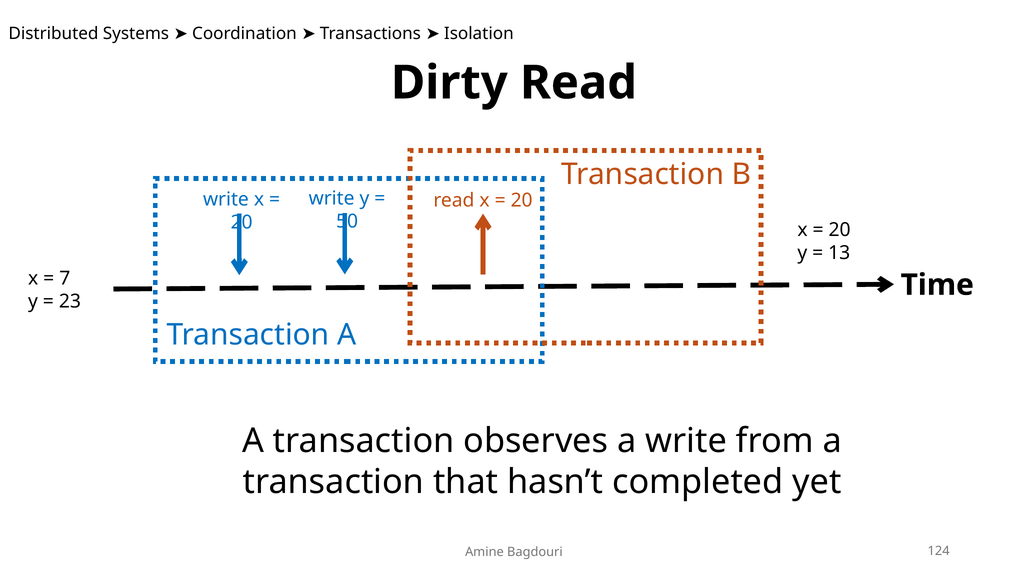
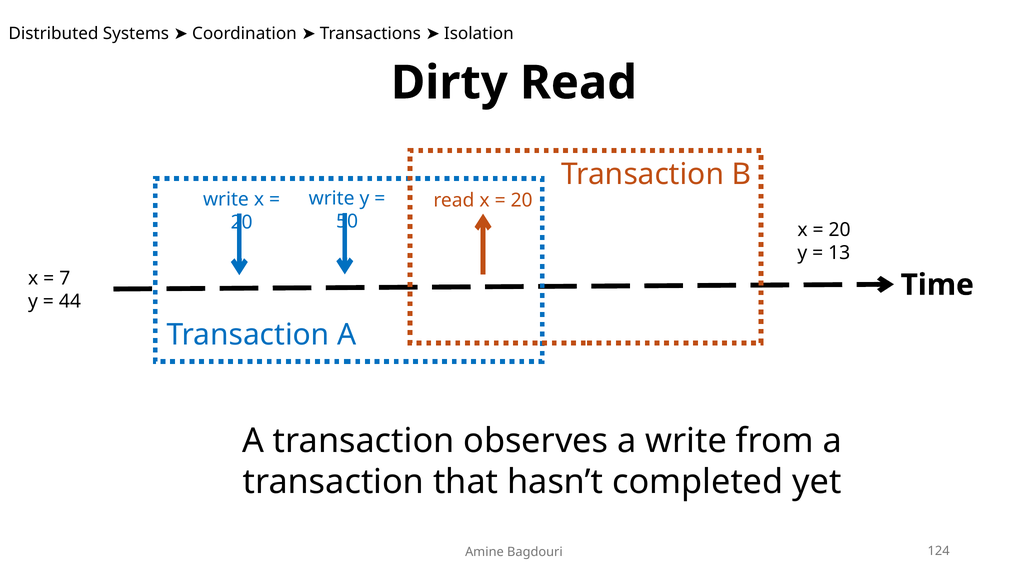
23: 23 -> 44 (70, 302)
